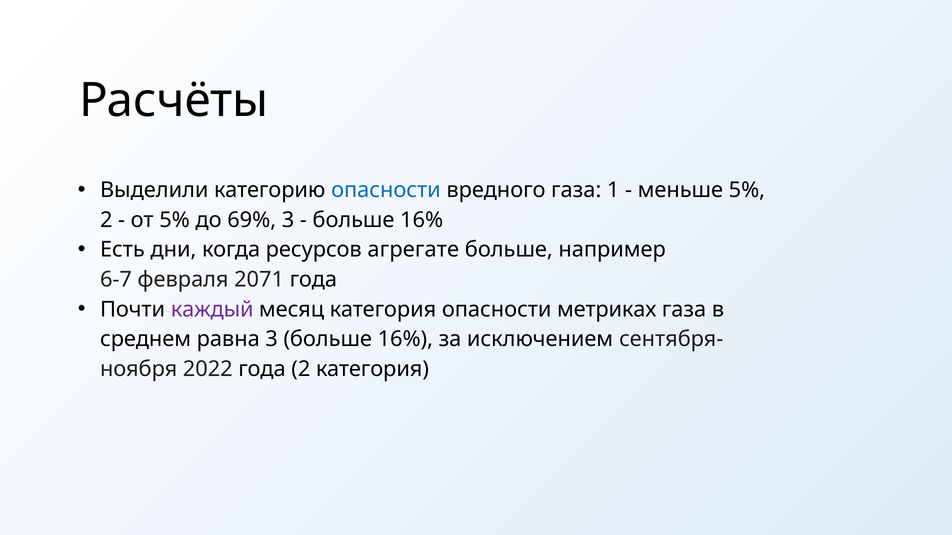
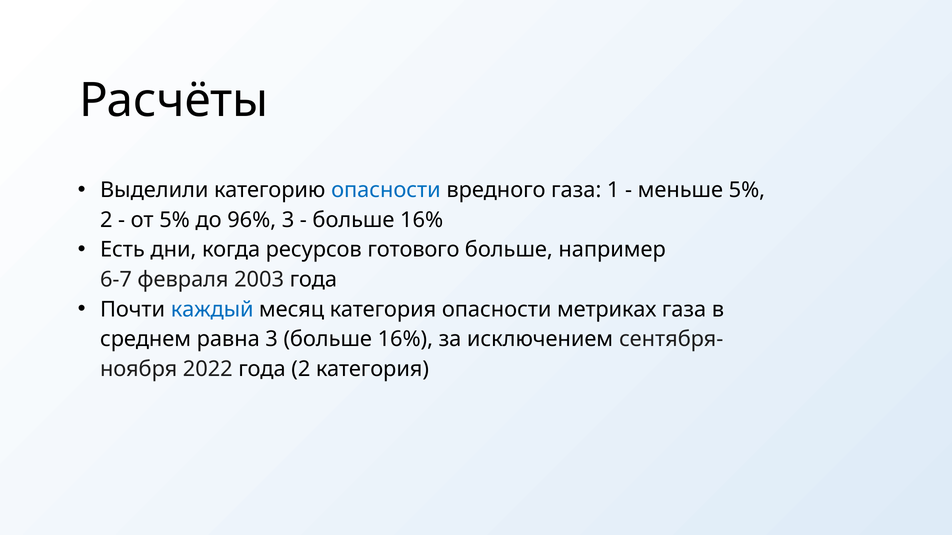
69%: 69% -> 96% (252, 220)
агрегате: агрегате -> готового (413, 250)
2071: 2071 -> 2003 (259, 280)
каждый colour: purple -> blue (212, 310)
